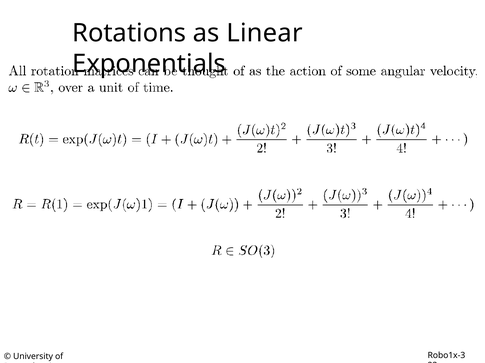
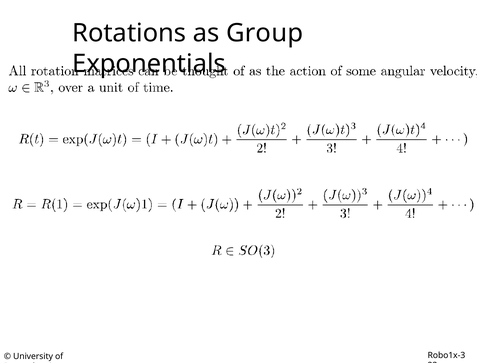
Linear: Linear -> Group (265, 33)
